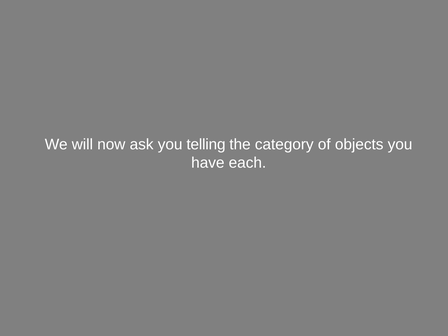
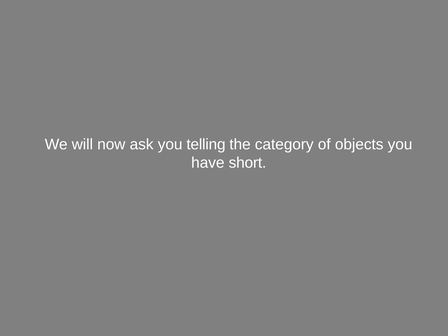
each: each -> short (248, 163)
